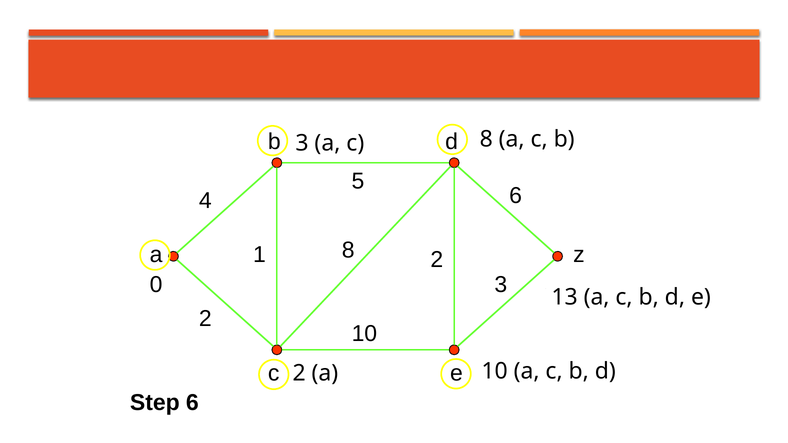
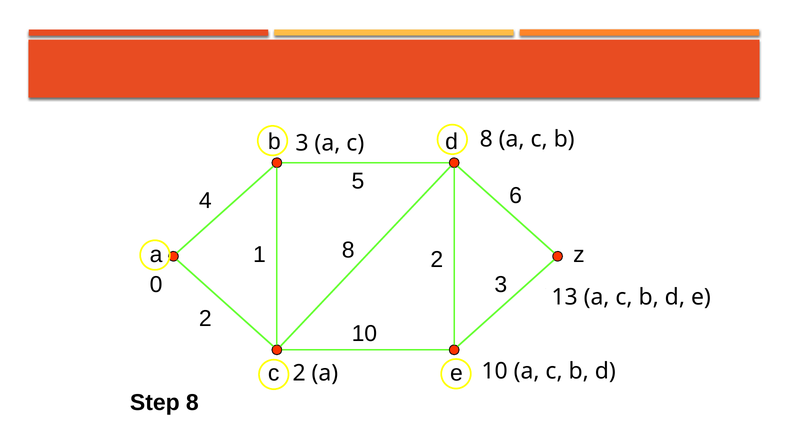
Step 6: 6 -> 8 (192, 403)
